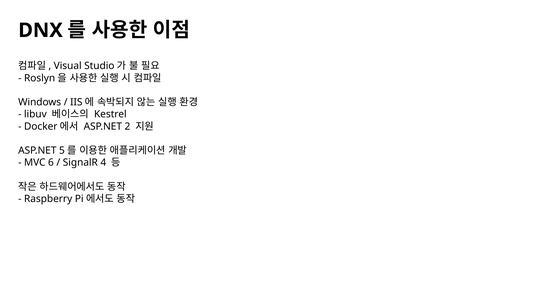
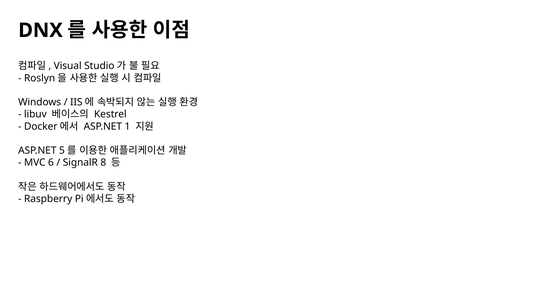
2: 2 -> 1 (127, 126)
4: 4 -> 8 (103, 163)
